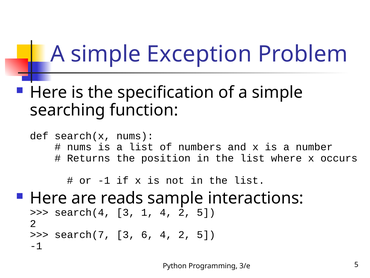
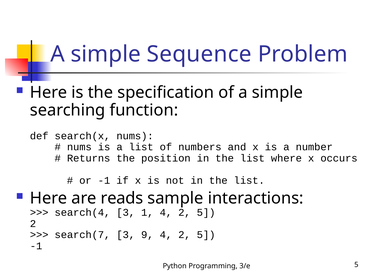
Exception: Exception -> Sequence (199, 54)
6: 6 -> 9 (147, 234)
